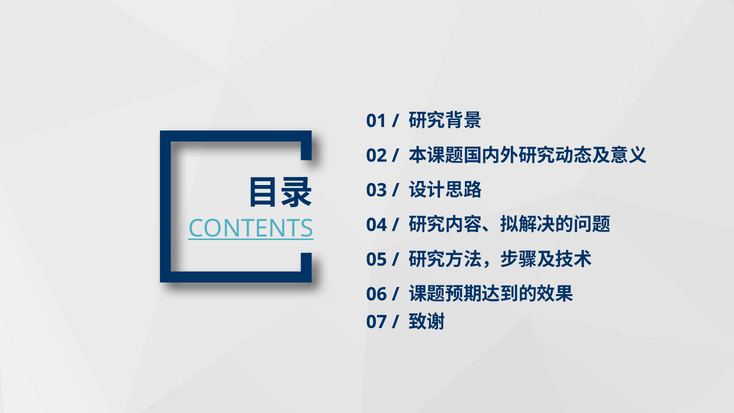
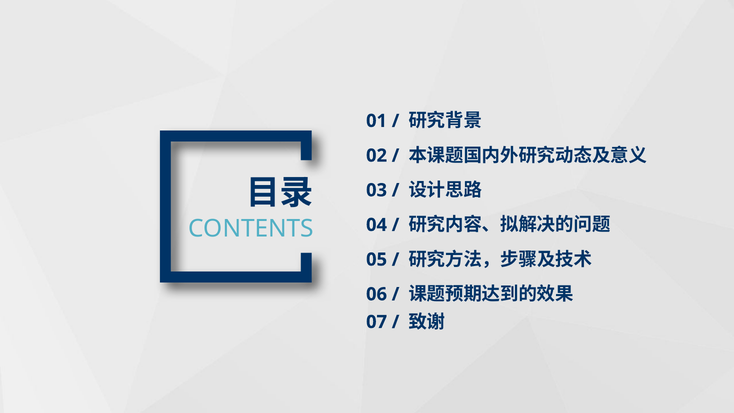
CONTENTS underline: present -> none (251, 228)
